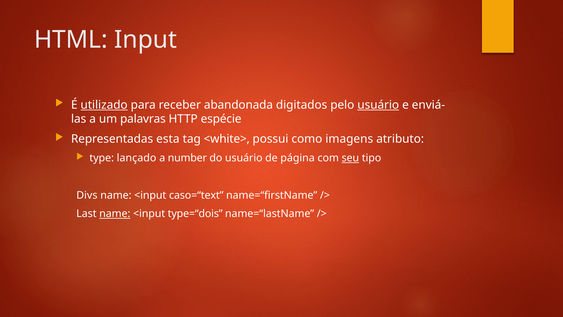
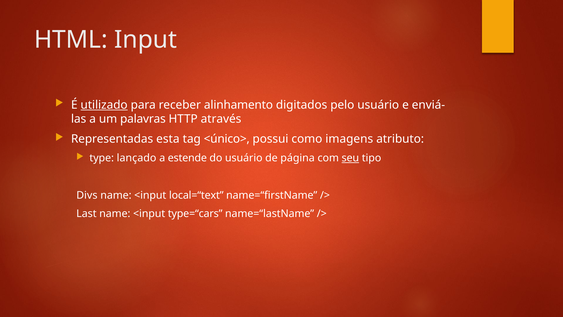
abandonada: abandonada -> alinhamento (238, 105)
usuário underline: present -> none (378, 105)
espécie: espécie -> através (221, 119)
<white>: <white> -> <único> (227, 139)
number: number -> estende (187, 158)
caso=“text: caso=“text -> local=“text (196, 195)
name underline: present -> none (115, 214)
type=“dois: type=“dois -> type=“cars (195, 214)
